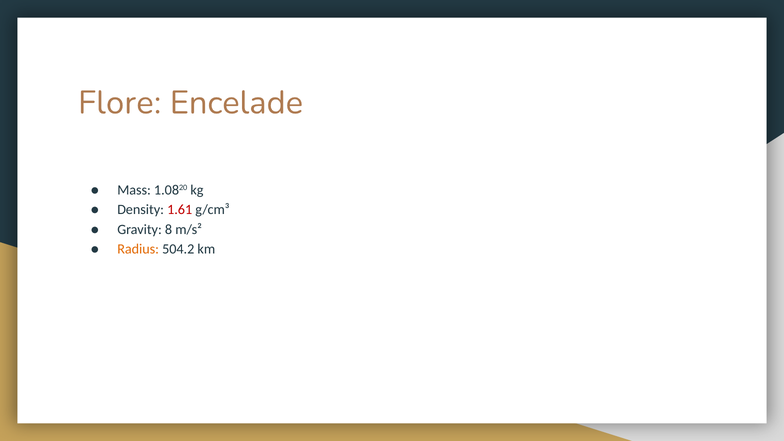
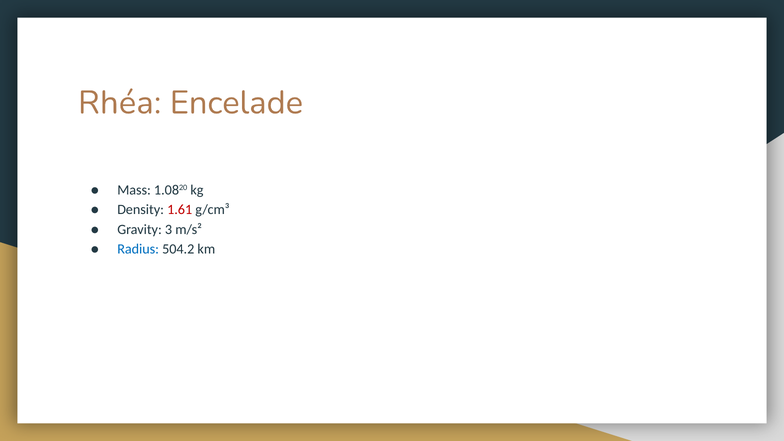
Flore: Flore -> Rhéa (120, 103)
8: 8 -> 3 (169, 230)
Radius colour: orange -> blue (138, 249)
